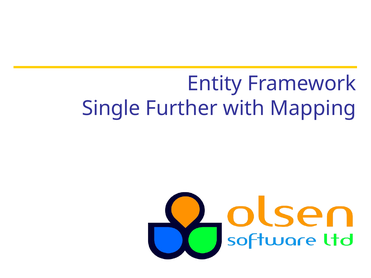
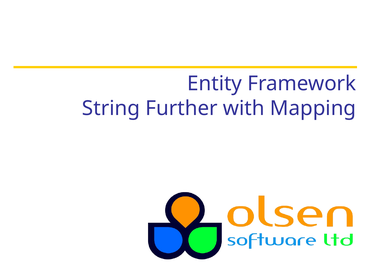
Single: Single -> String (111, 108)
